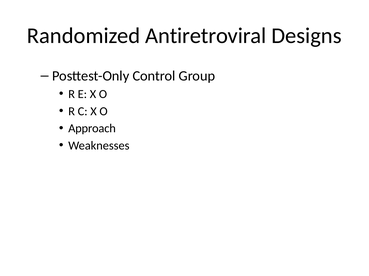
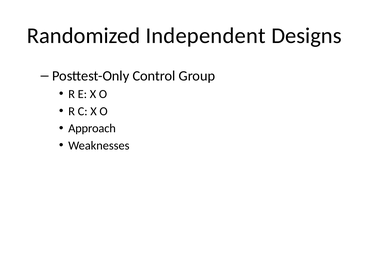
Antiretroviral: Antiretroviral -> Independent (206, 36)
